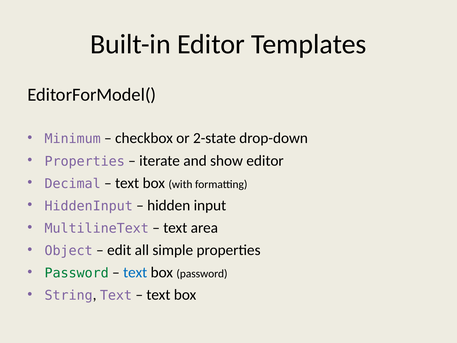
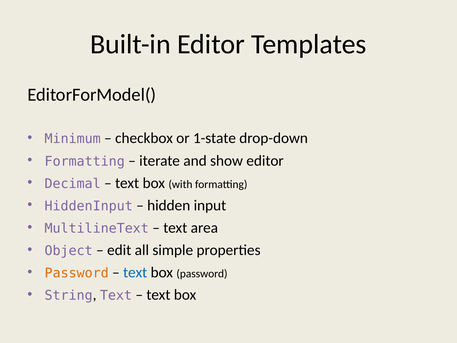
2-state: 2-state -> 1-state (214, 138)
Properties: Properties -> Formatting (85, 161)
Password colour: green -> orange (77, 273)
